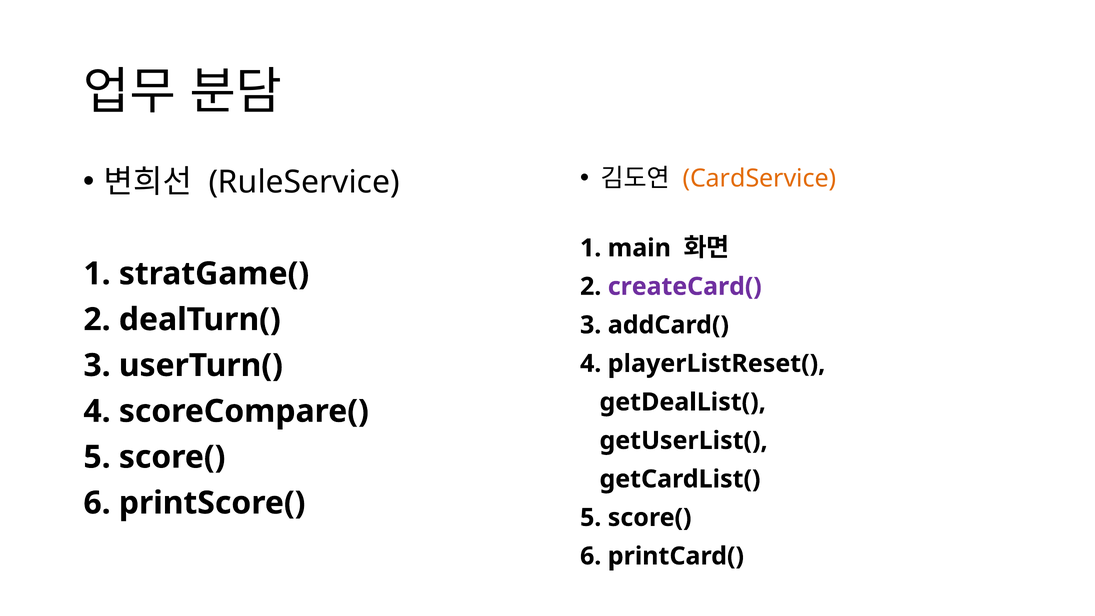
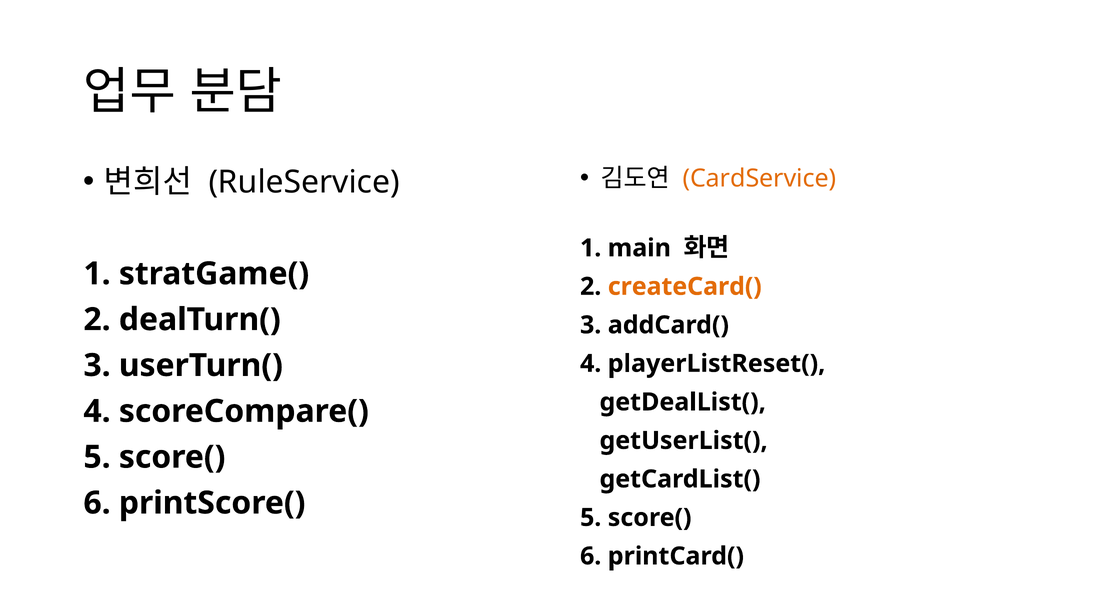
createCard( colour: purple -> orange (685, 287)
